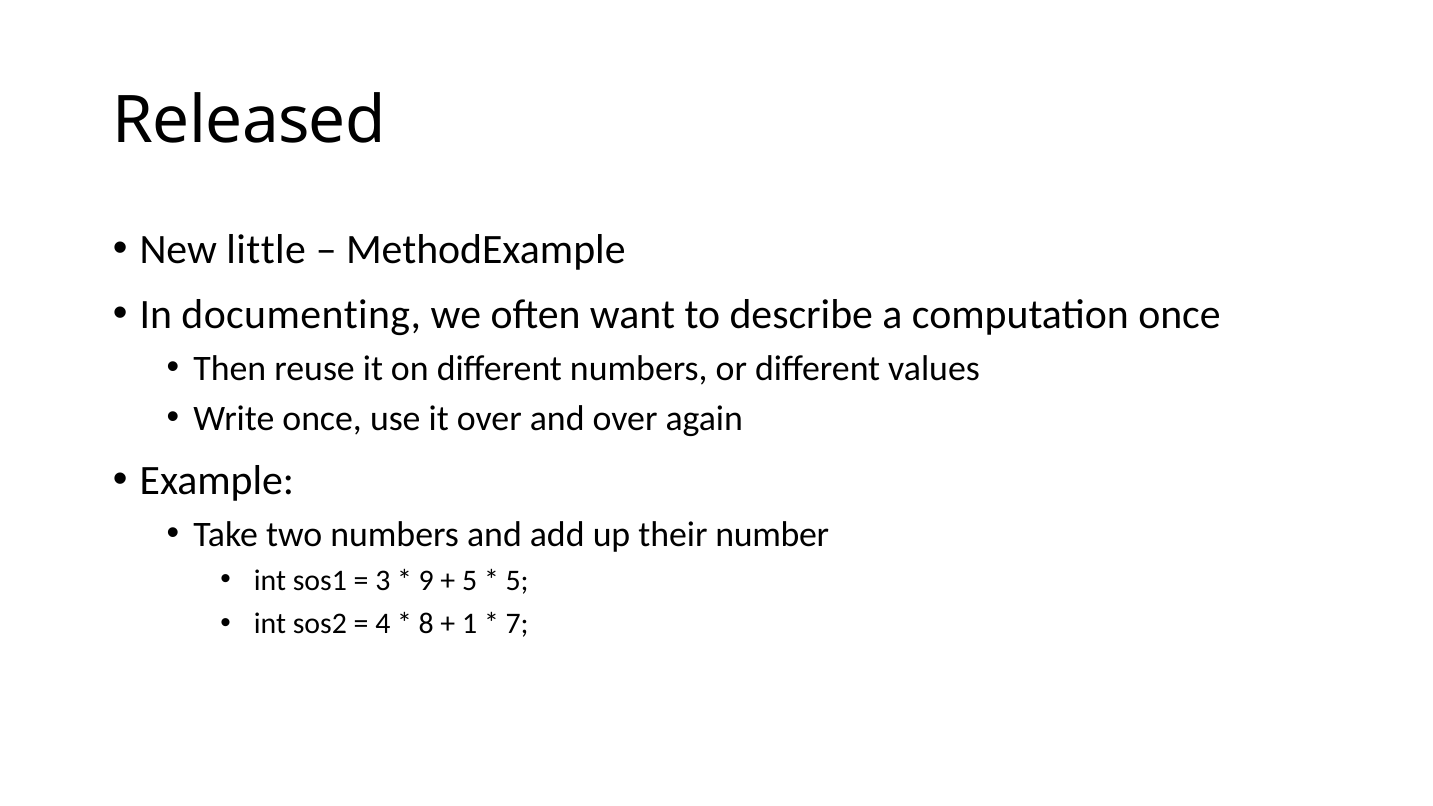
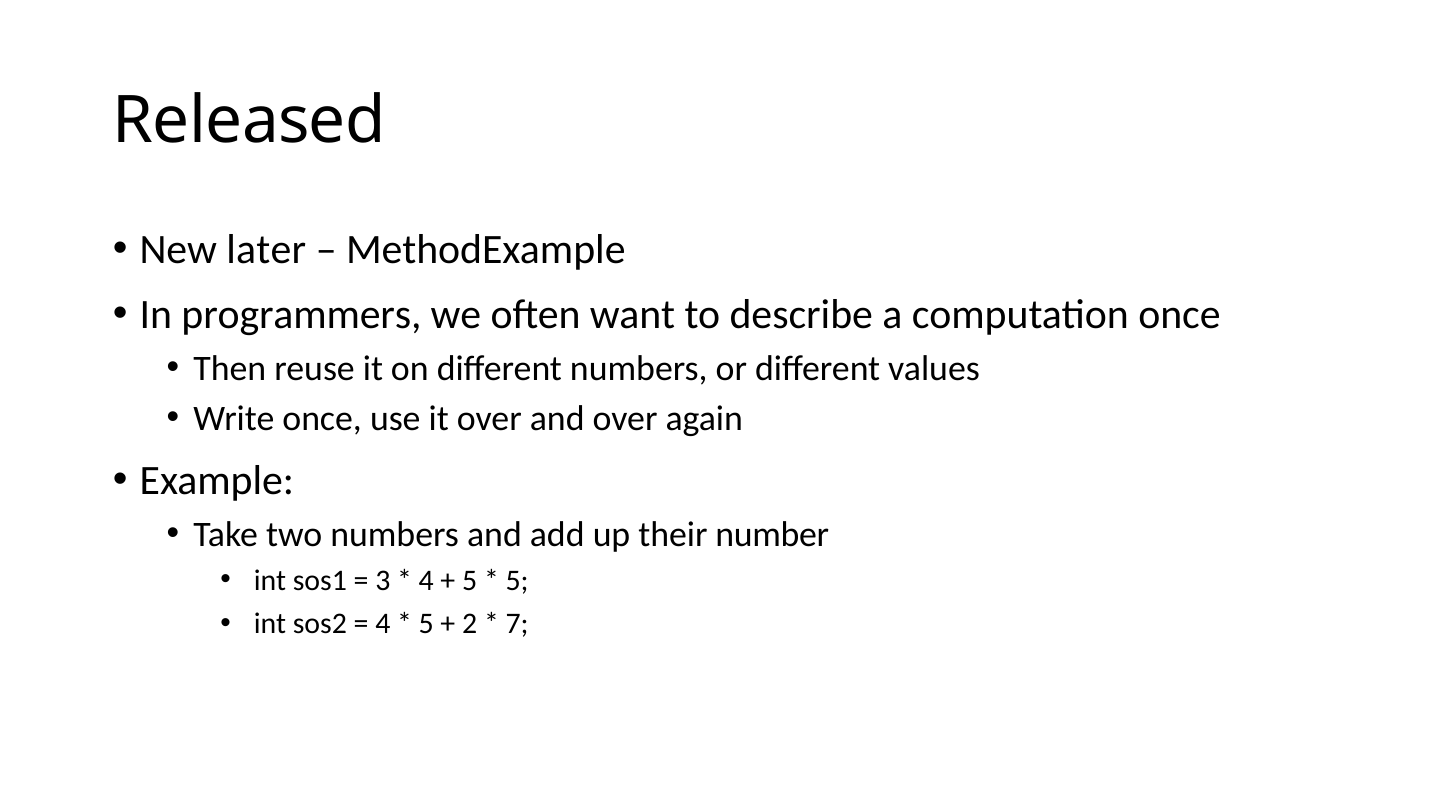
little: little -> later (266, 250)
documenting: documenting -> programmers (301, 315)
9: 9 -> 4 (426, 581)
8: 8 -> 5 (426, 624)
1: 1 -> 2 (470, 624)
